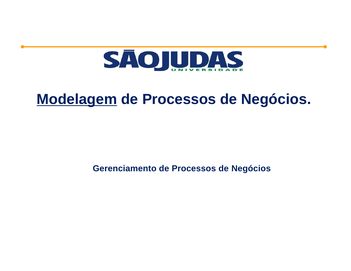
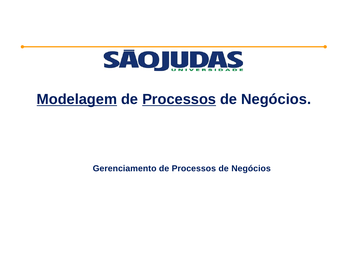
Processos underline: none -> present (179, 99)
